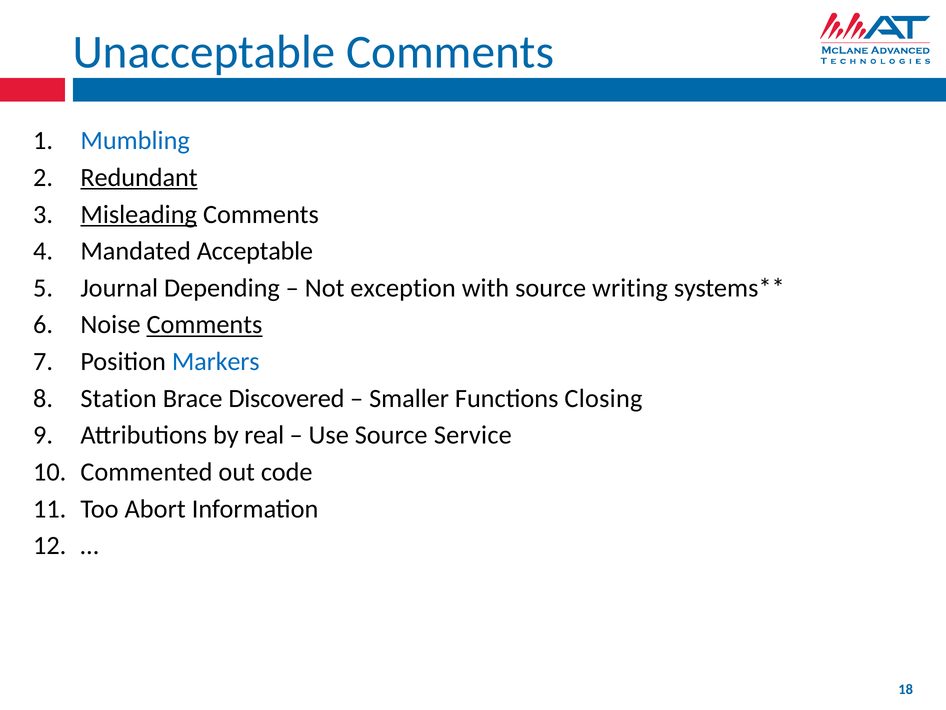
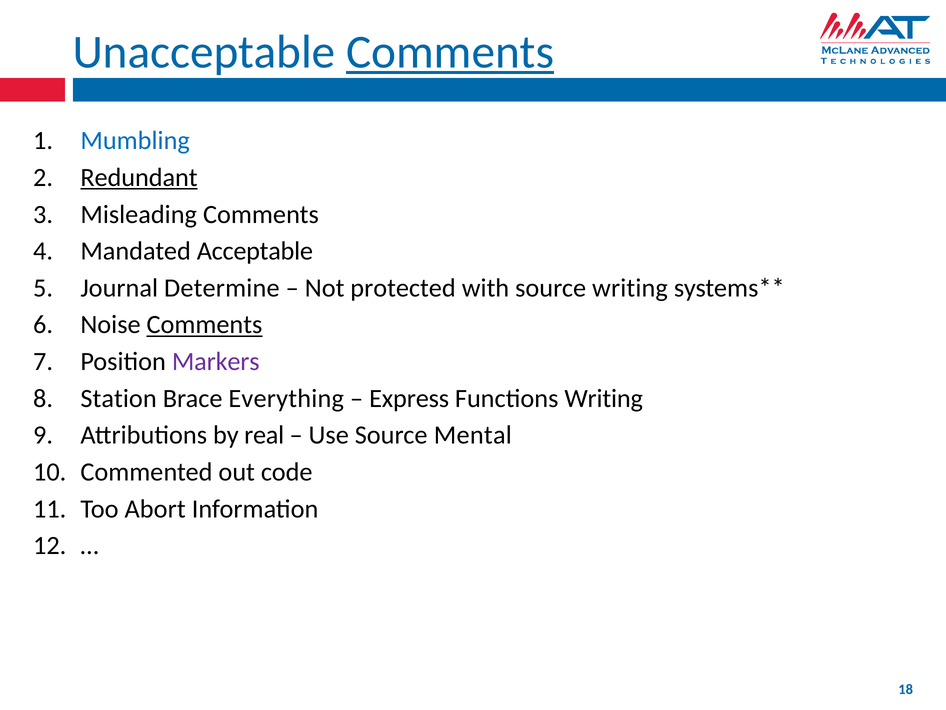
Comments underline: none -> present (450, 52)
Misleading underline: present -> none (139, 214)
Depending: Depending -> Determine (222, 288)
exception: exception -> protected (403, 288)
Markers colour: blue -> purple (216, 361)
Discovered: Discovered -> Everything (286, 398)
Smaller: Smaller -> Express (409, 398)
Functions Closing: Closing -> Writing (604, 398)
Service: Service -> Mental (473, 435)
